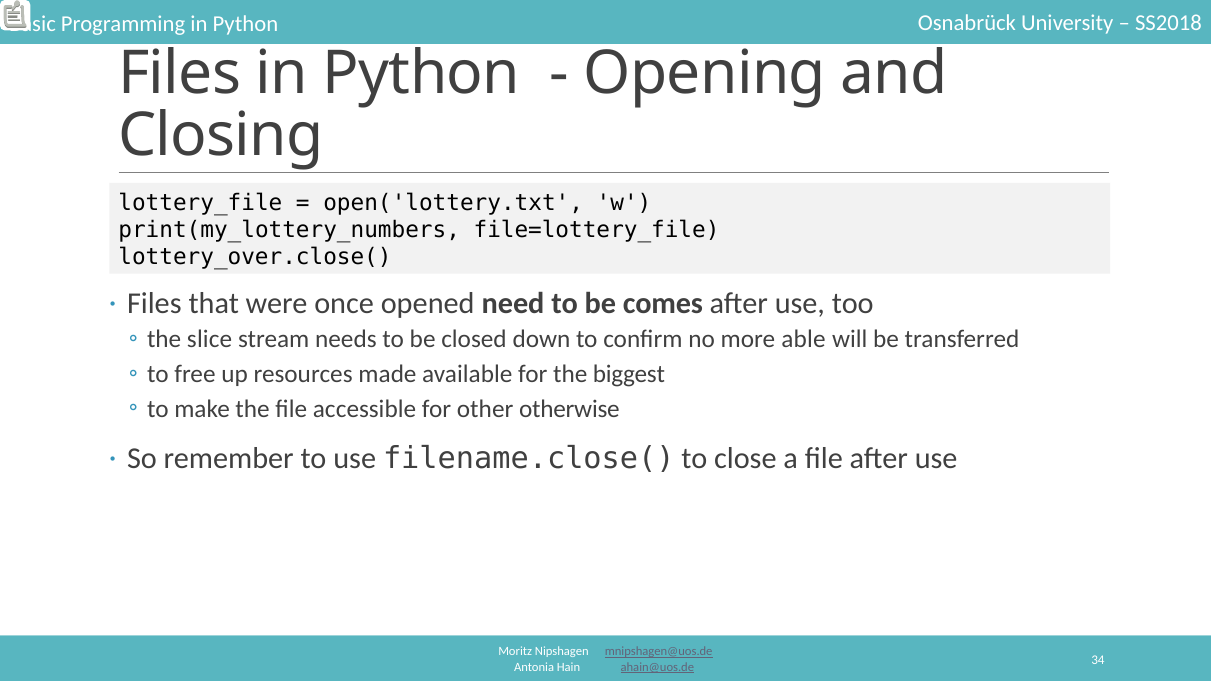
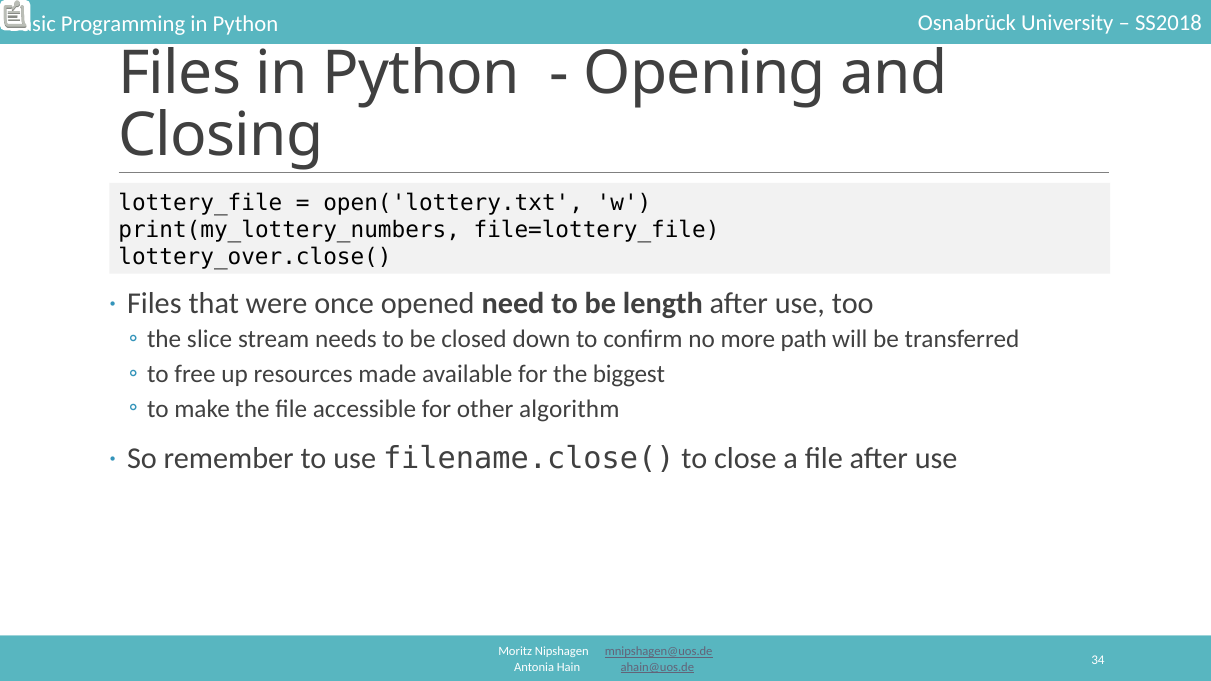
comes: comes -> length (663, 304)
able: able -> path (804, 339)
otherwise: otherwise -> algorithm (569, 409)
